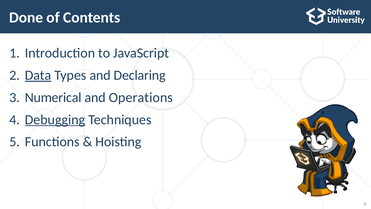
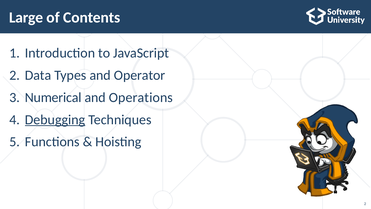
Done: Done -> Large (26, 18)
Data underline: present -> none (38, 75)
Declaring: Declaring -> Operator (140, 75)
